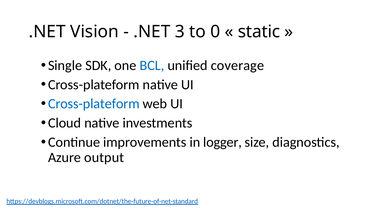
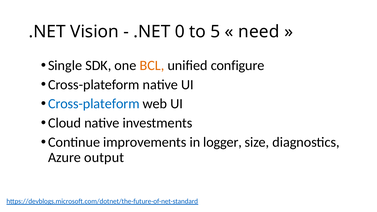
3: 3 -> 0 (180, 32)
0: 0 -> 5 (215, 32)
static: static -> need (259, 32)
BCL colour: blue -> orange (152, 65)
coverage: coverage -> configure (238, 65)
